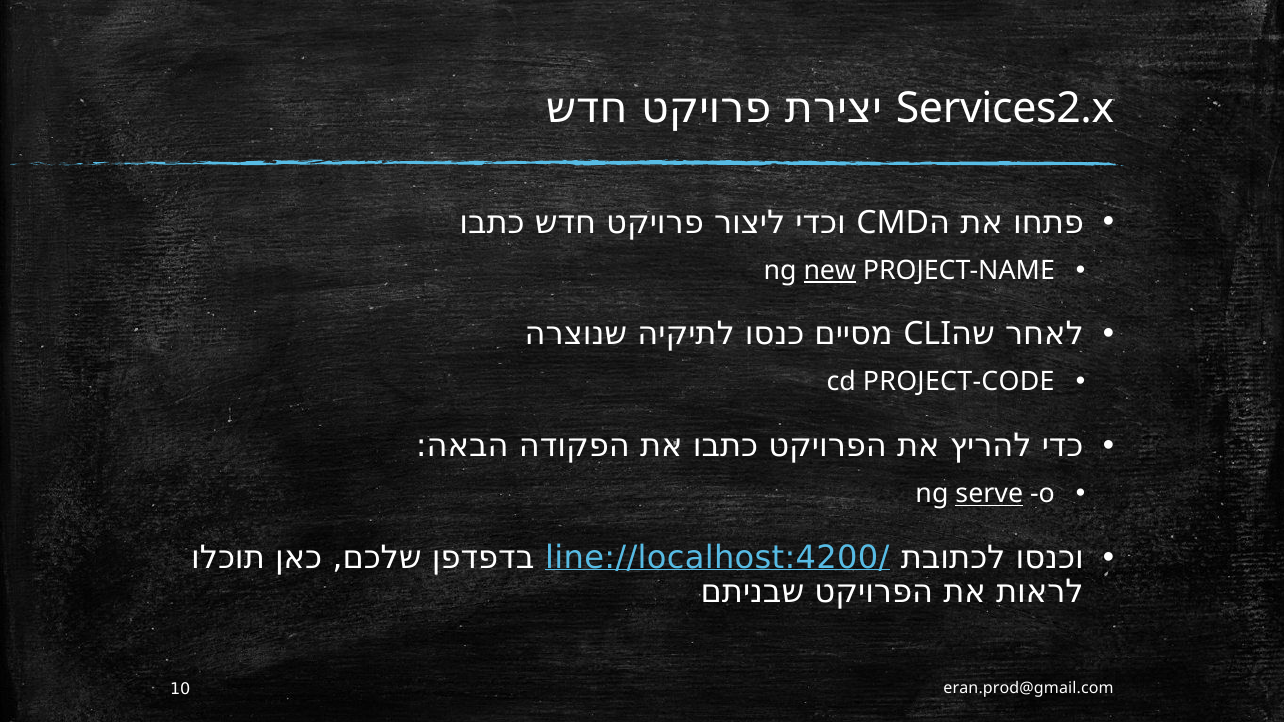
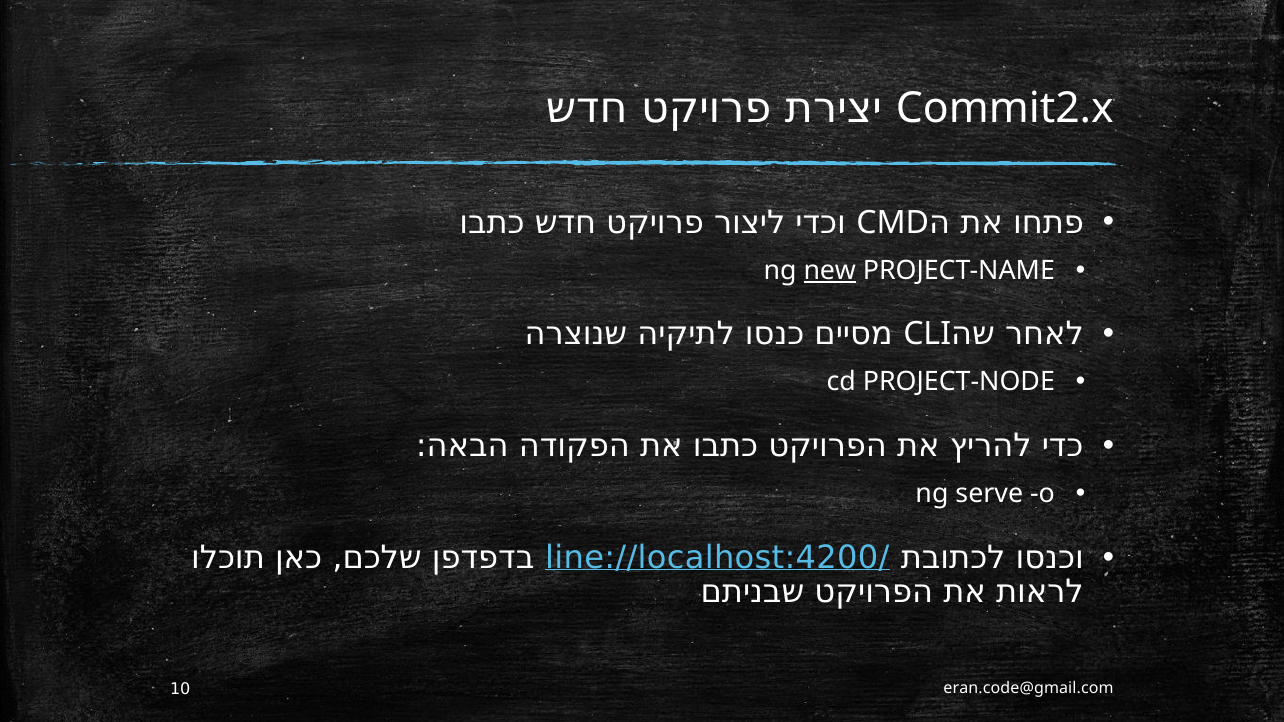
Services2.x: Services2.x -> Commit2.x (1005, 108)
PROJECT-CODE: PROJECT-CODE -> PROJECT-NODE (959, 382)
serve underline: present -> none (989, 494)
eran.prod@gmail.com: eran.prod@gmail.com -> eran.code@gmail.com (1029, 689)
